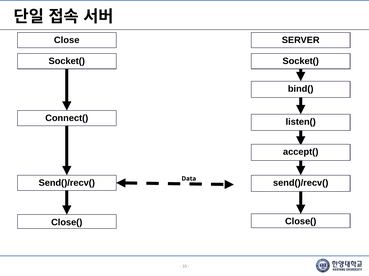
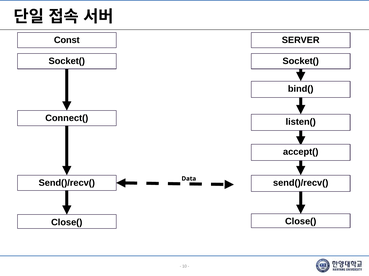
Close: Close -> Const (67, 40)
